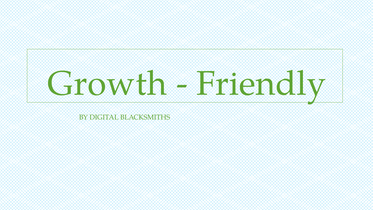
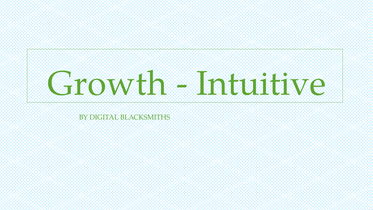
Friendly: Friendly -> Intuitive (261, 84)
